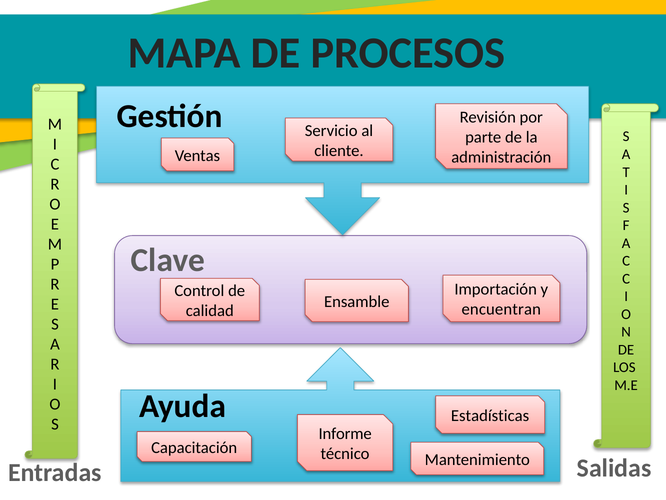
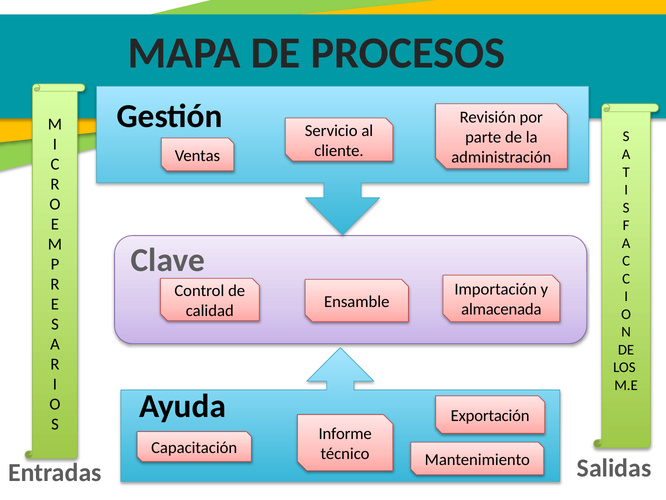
encuentran: encuentran -> almacenada (501, 309)
Estadísticas: Estadísticas -> Exportación (490, 415)
